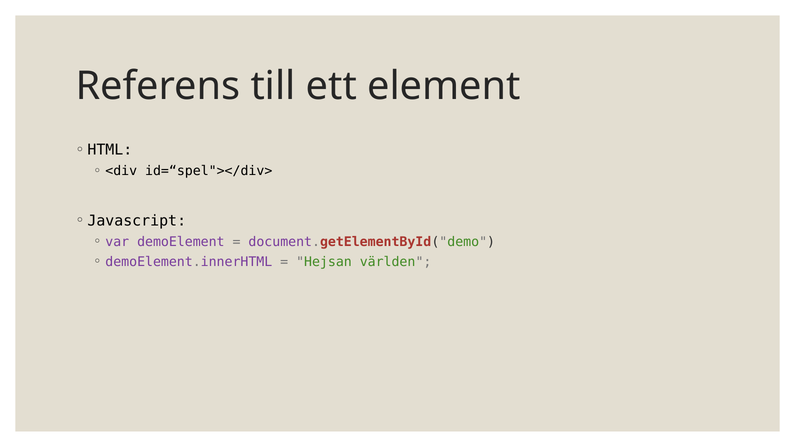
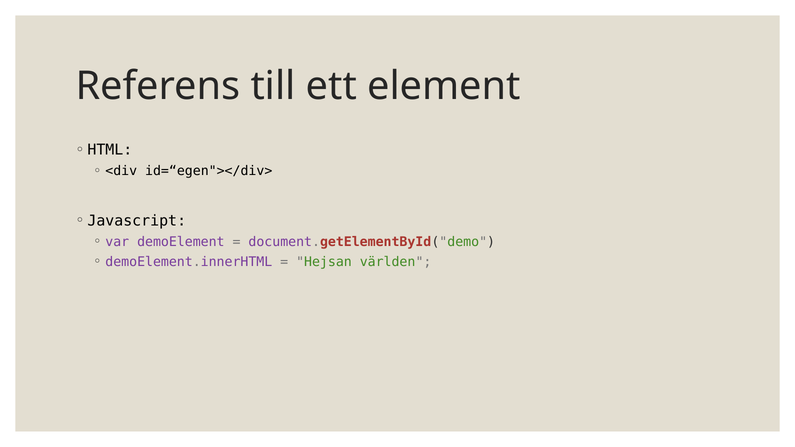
id=“spel"></div>: id=“spel"></div> -> id=“egen"></div> (209, 171)
